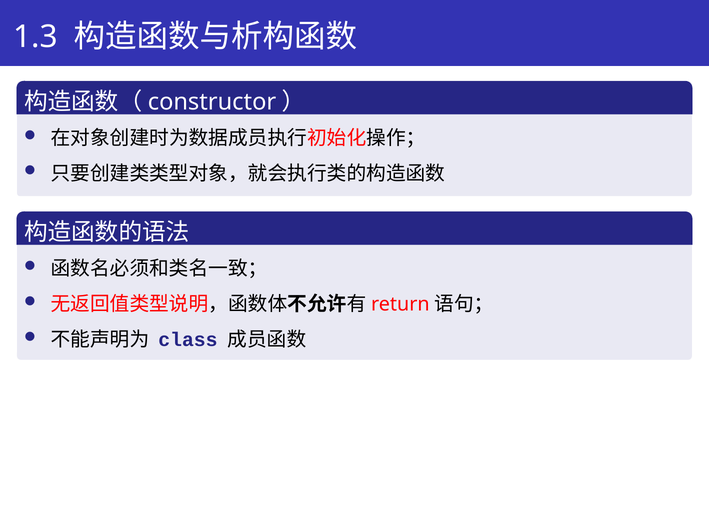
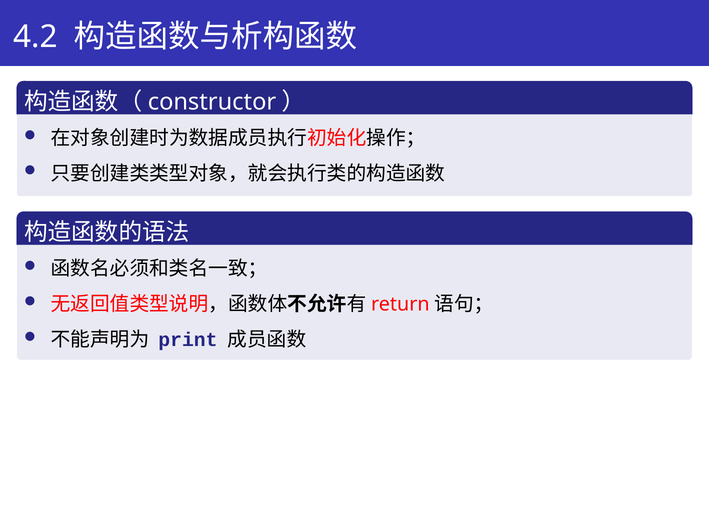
1.3: 1.3 -> 4.2 (36, 37)
class: class -> print (188, 340)
